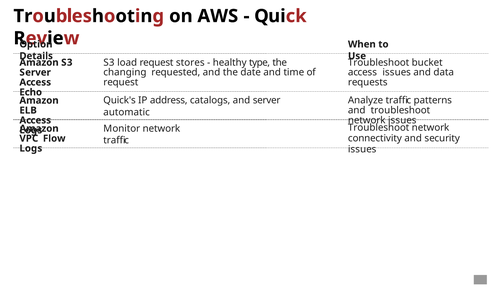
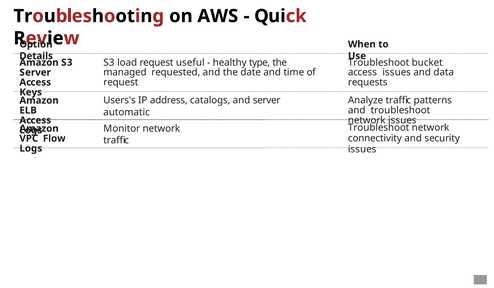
stores: stores -> useful (190, 62)
changing: changing -> managed (125, 72)
Echo: Echo -> Keys (31, 92)
Quick's: Quick's -> Users's (120, 100)
